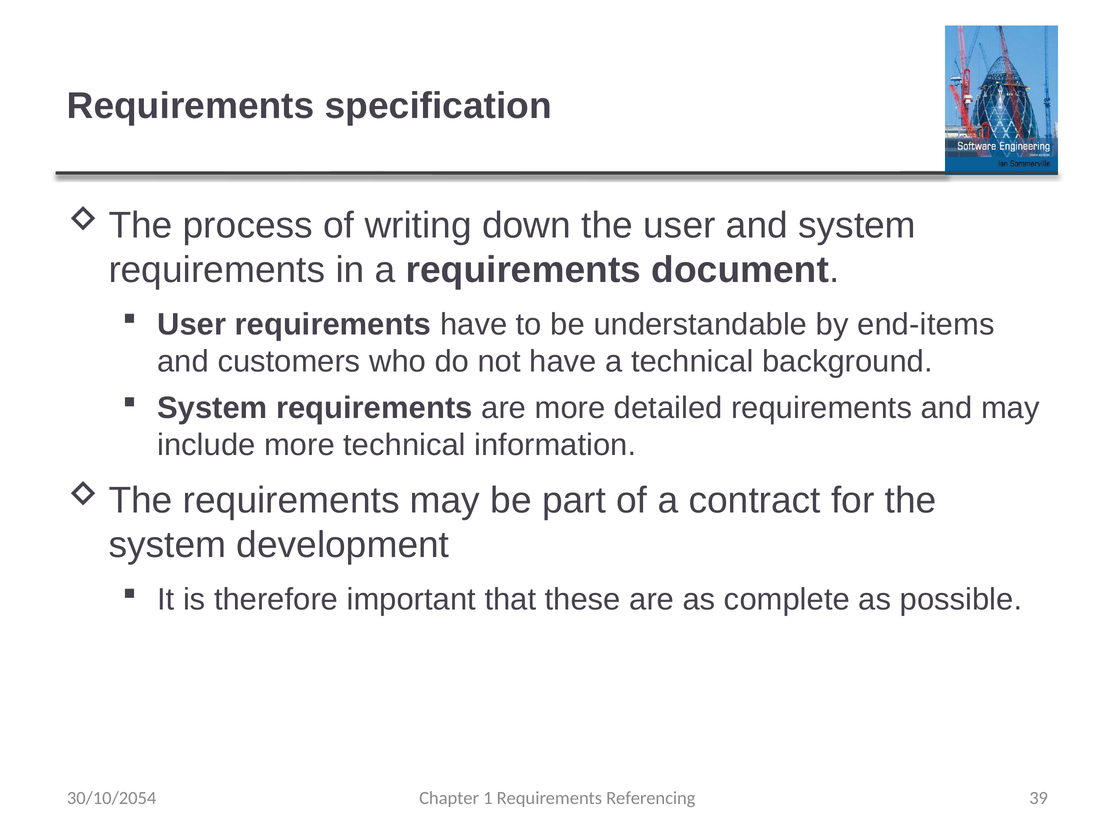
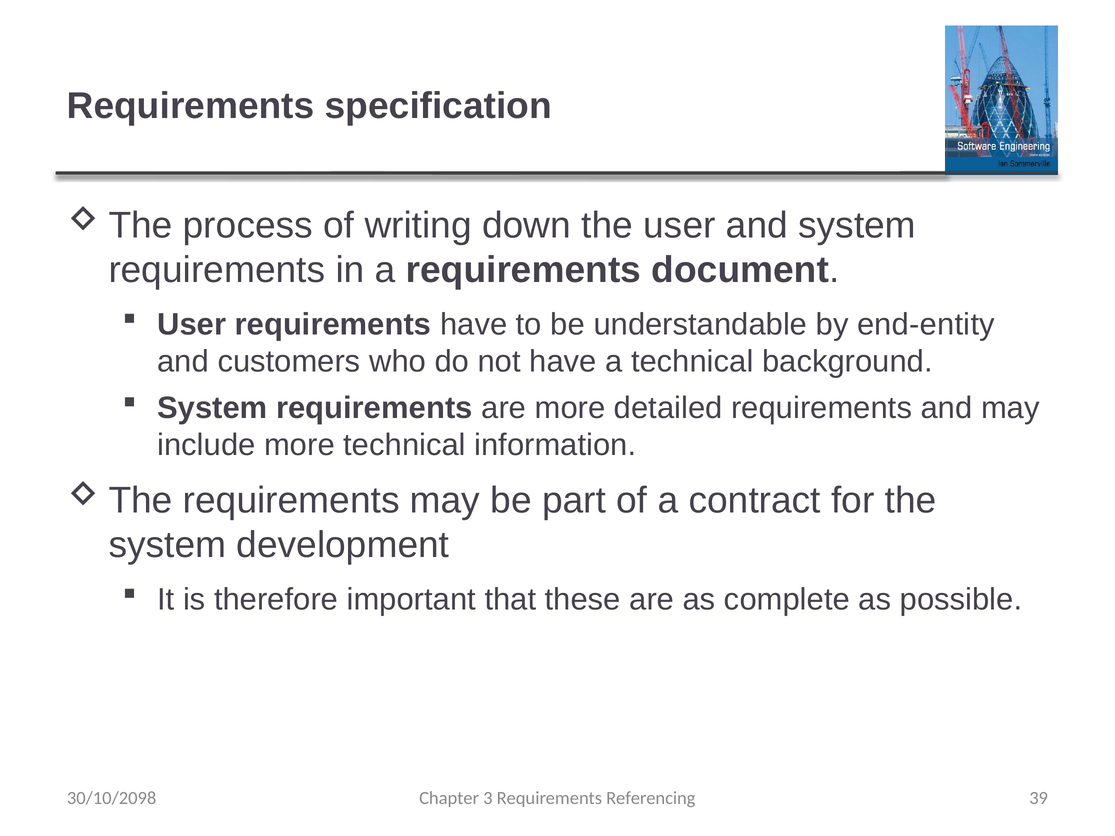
end-items: end-items -> end-entity (926, 325)
30/10/2054: 30/10/2054 -> 30/10/2098 (112, 799)
1: 1 -> 3 (488, 799)
